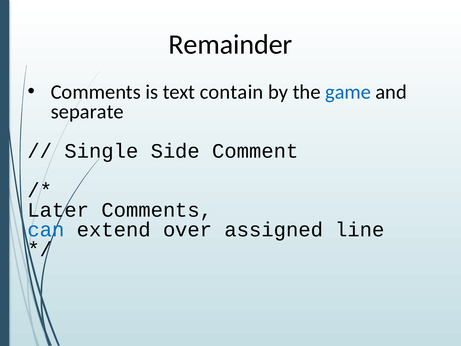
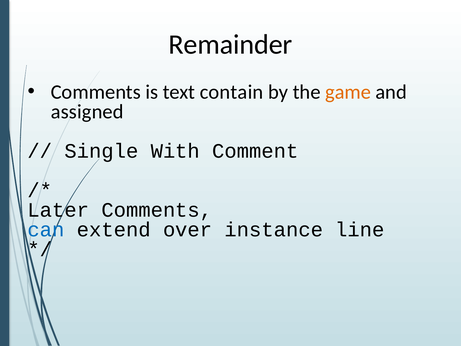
game colour: blue -> orange (348, 92)
separate: separate -> assigned (87, 112)
Side: Side -> With (175, 151)
assigned: assigned -> instance (274, 230)
